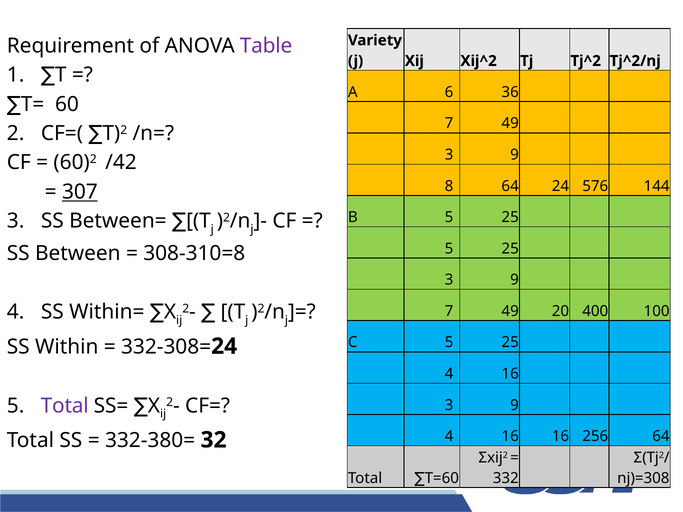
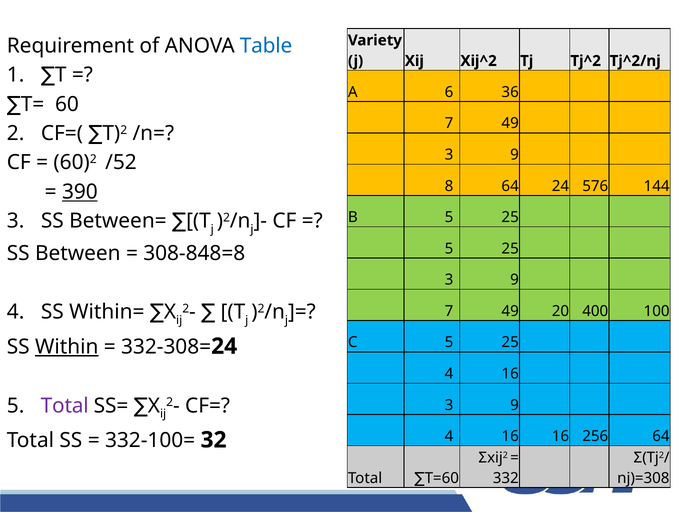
Table colour: purple -> blue (266, 46)
/42: /42 -> /52 (121, 163)
307: 307 -> 390 (80, 192)
308-310=8: 308-310=8 -> 308-848=8 (194, 254)
Within underline: none -> present (67, 347)
332-380=: 332-380= -> 332-100= (150, 441)
